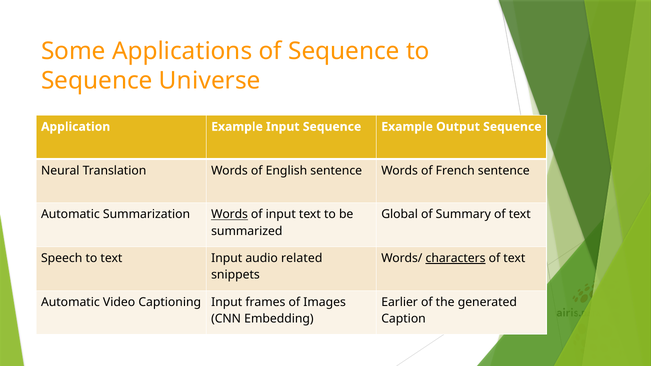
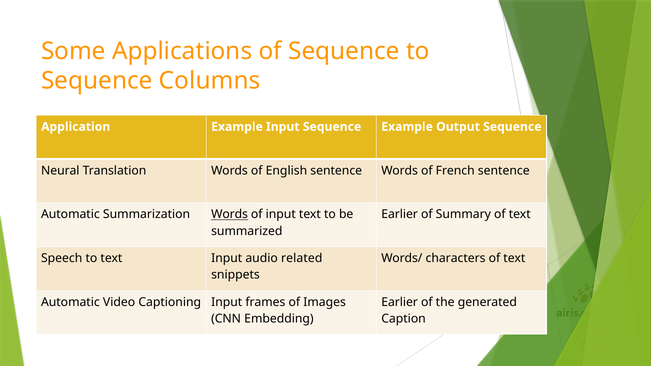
Universe: Universe -> Columns (210, 81)
Global: Global -> Earlier (400, 214)
characters underline: present -> none (456, 258)
